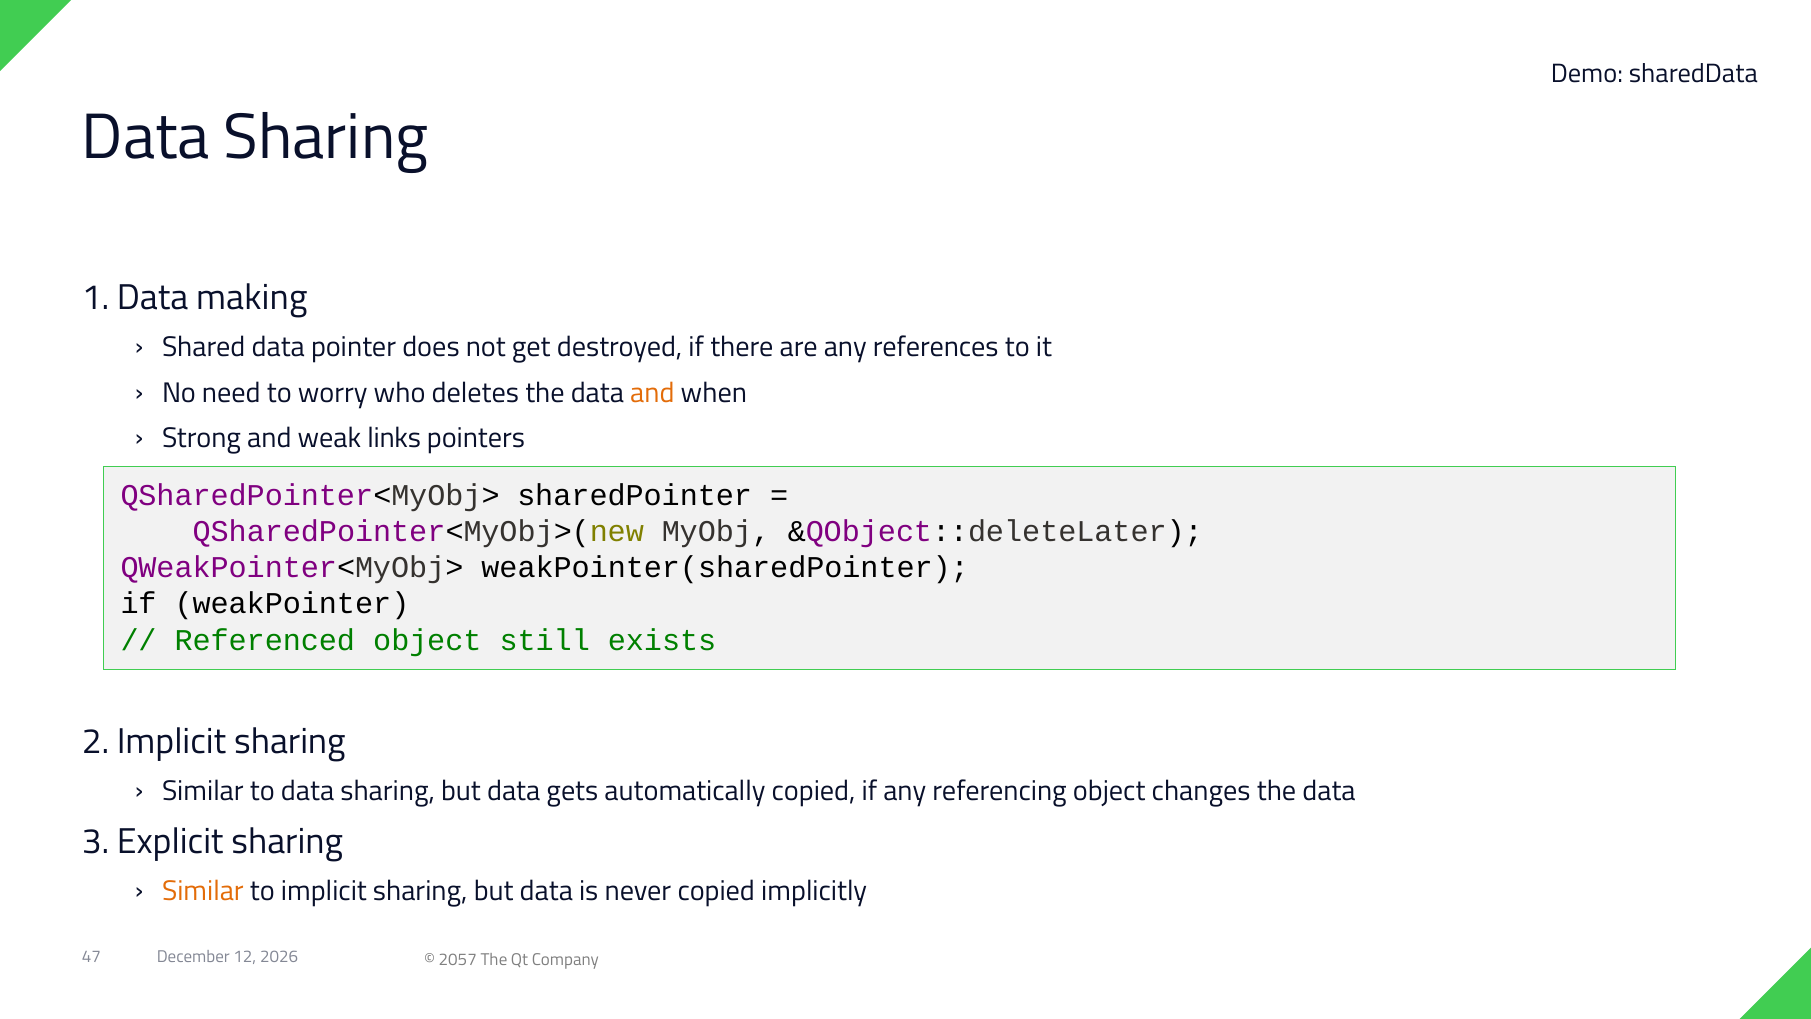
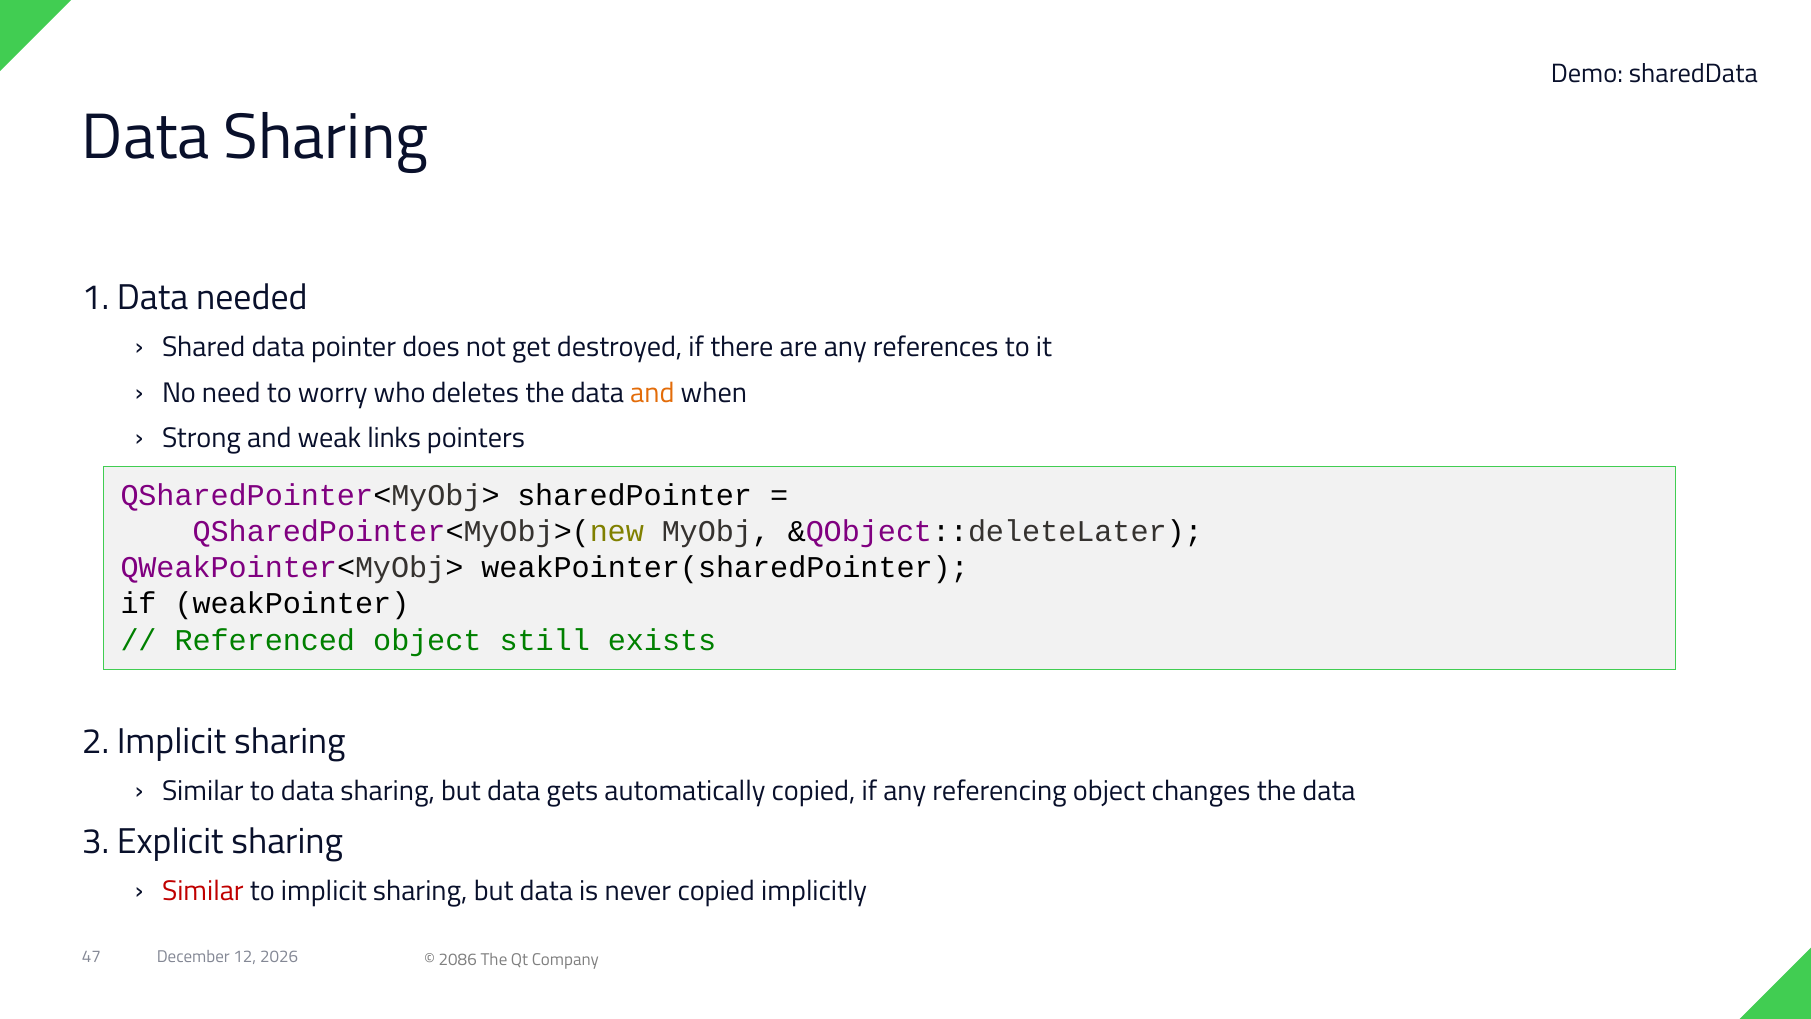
making: making -> needed (252, 298)
Similar colour: orange -> red (203, 891)
2057: 2057 -> 2086 (458, 960)
